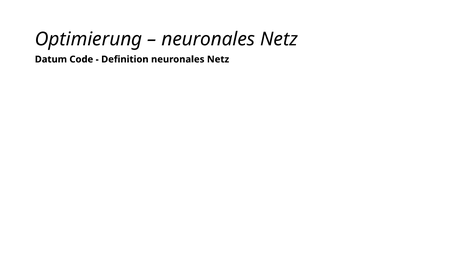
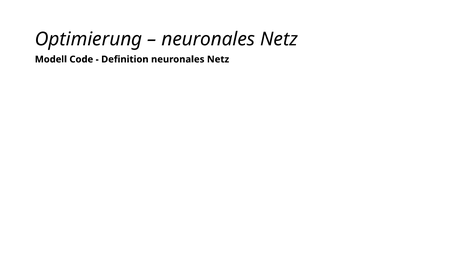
Datum: Datum -> Modell (51, 59)
